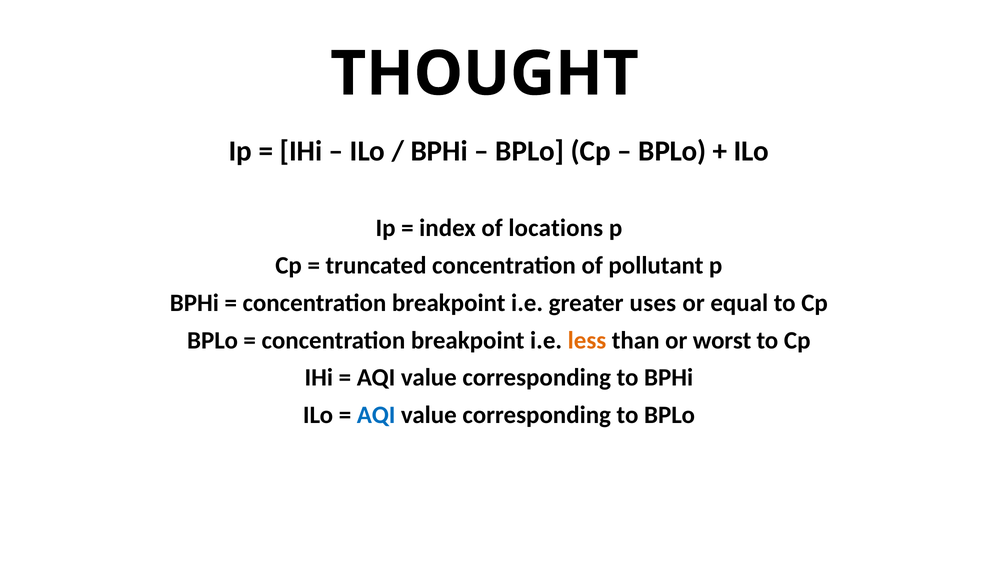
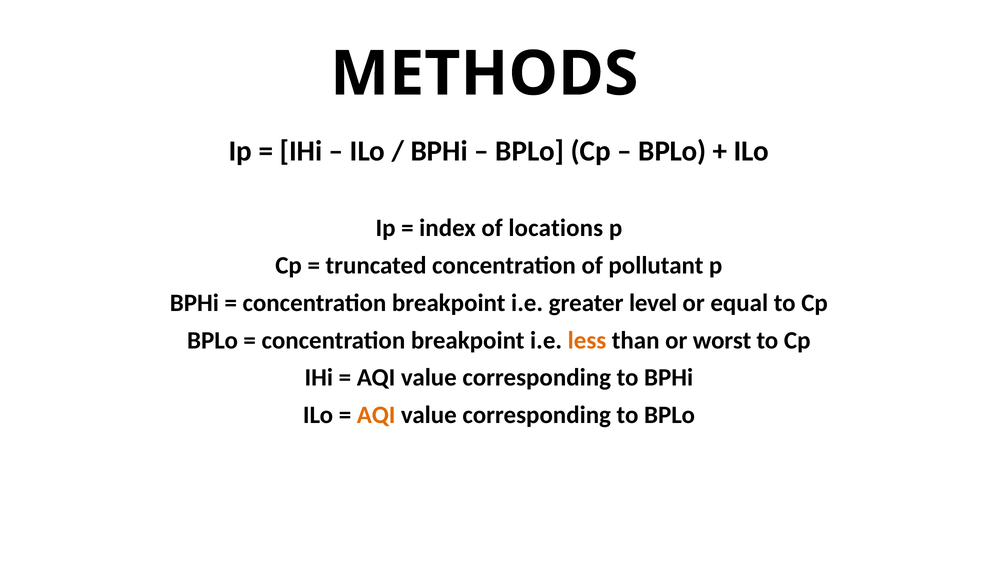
THOUGHT: THOUGHT -> METHODS (484, 74)
uses: uses -> level (653, 303)
AQI colour: blue -> orange (376, 415)
